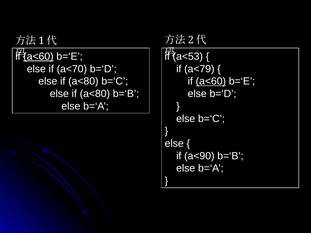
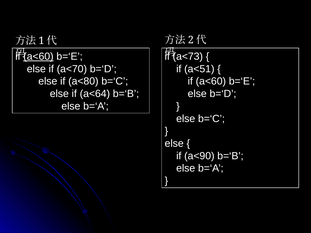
a<53: a<53 -> a<73 (188, 57)
a<79: a<79 -> a<51 (199, 69)
a<60 underline: present -> none (211, 81)
a<80: a<80 -> a<64 (95, 94)
